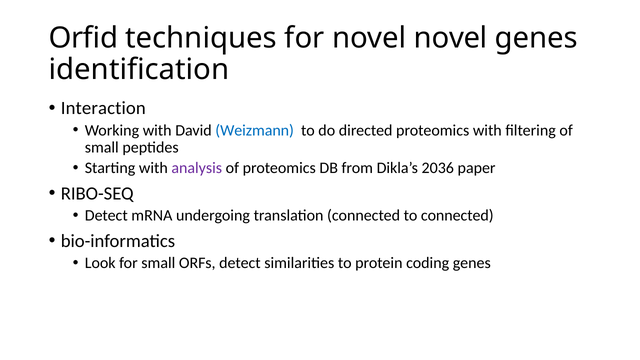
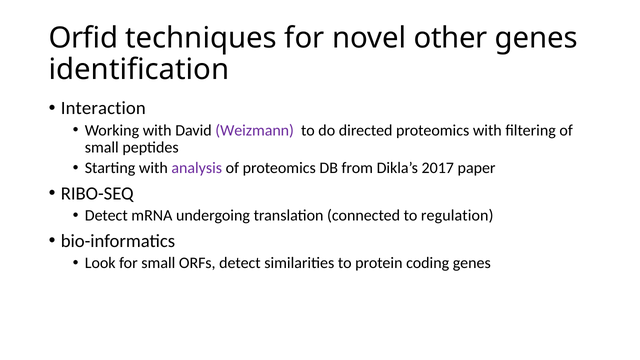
novel novel: novel -> other (451, 38)
Weizmann colour: blue -> purple (255, 130)
2036: 2036 -> 2017 (438, 168)
to connected: connected -> regulation (457, 216)
